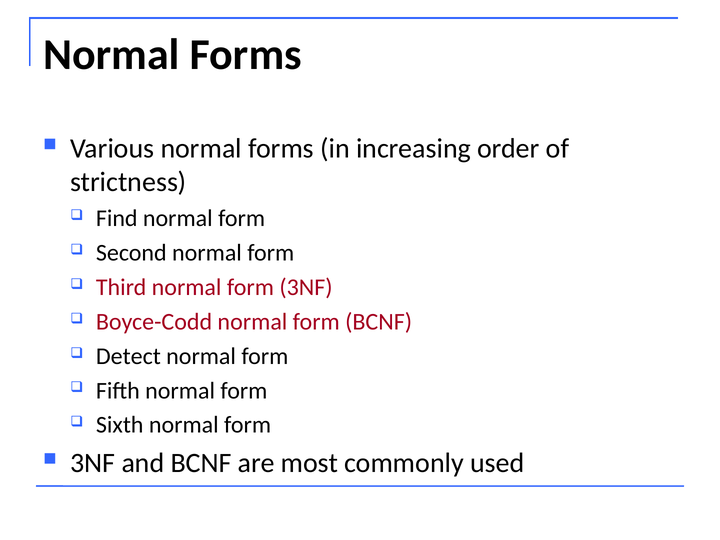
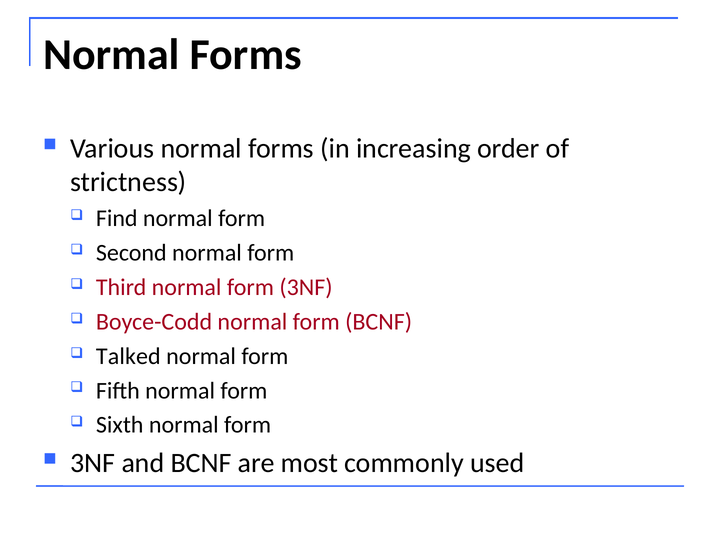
Detect: Detect -> Talked (128, 356)
